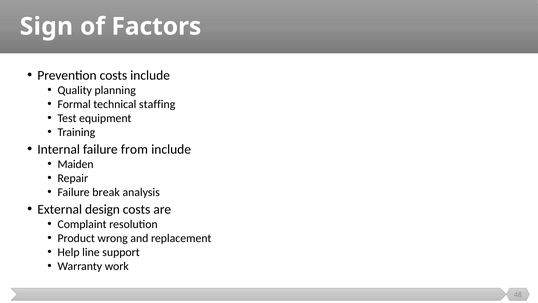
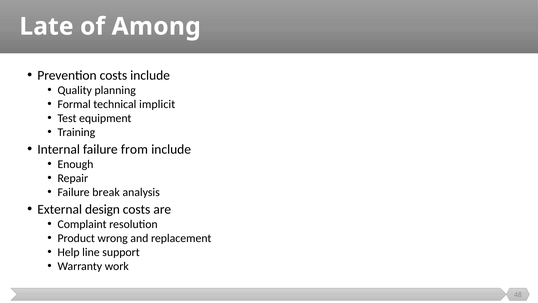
Sign: Sign -> Late (46, 26)
Factors: Factors -> Among (156, 26)
staffing: staffing -> implicit (157, 104)
Maiden: Maiden -> Enough (75, 164)
